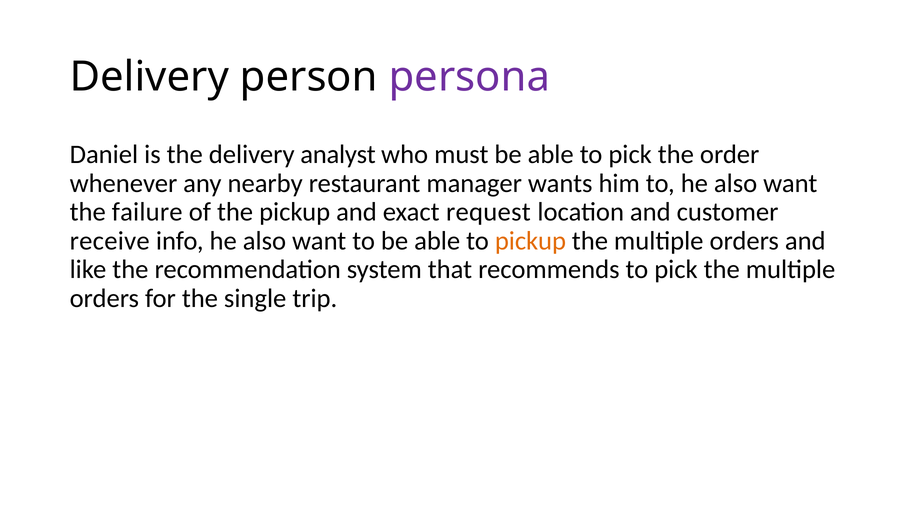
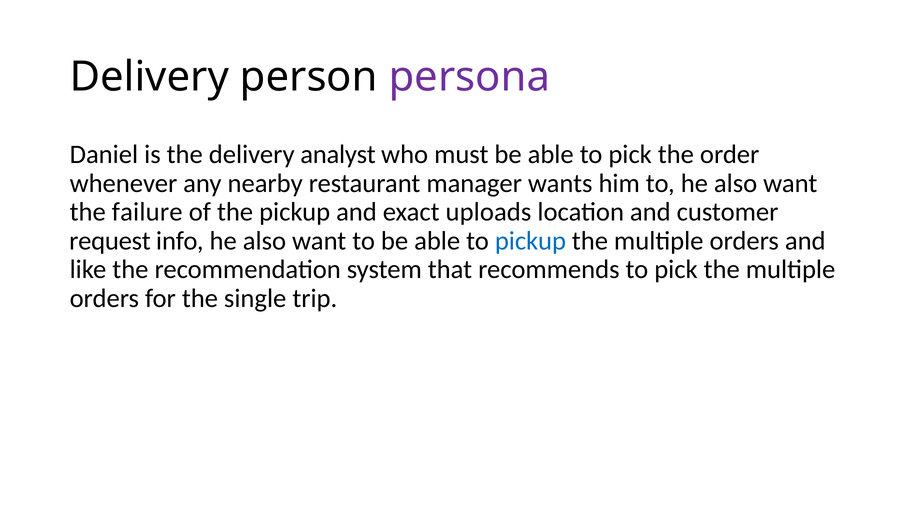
request: request -> uploads (488, 212)
receive: receive -> request (110, 241)
pickup colour: orange -> blue (530, 241)
